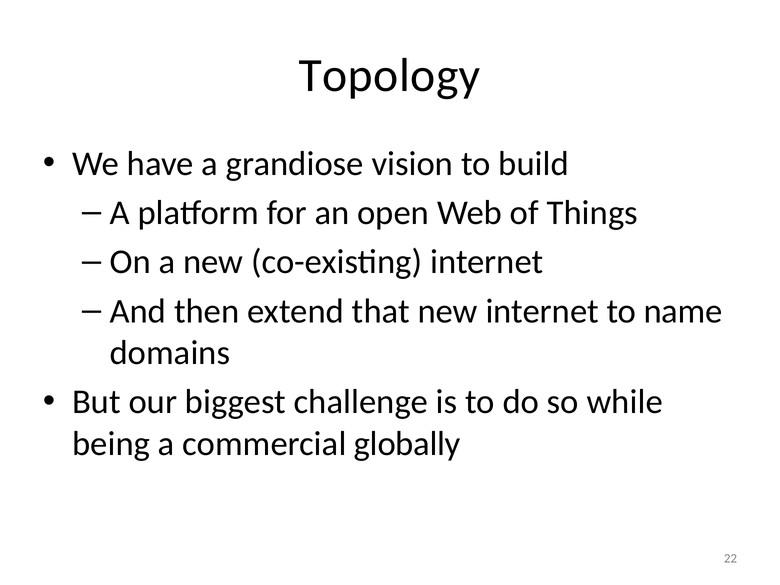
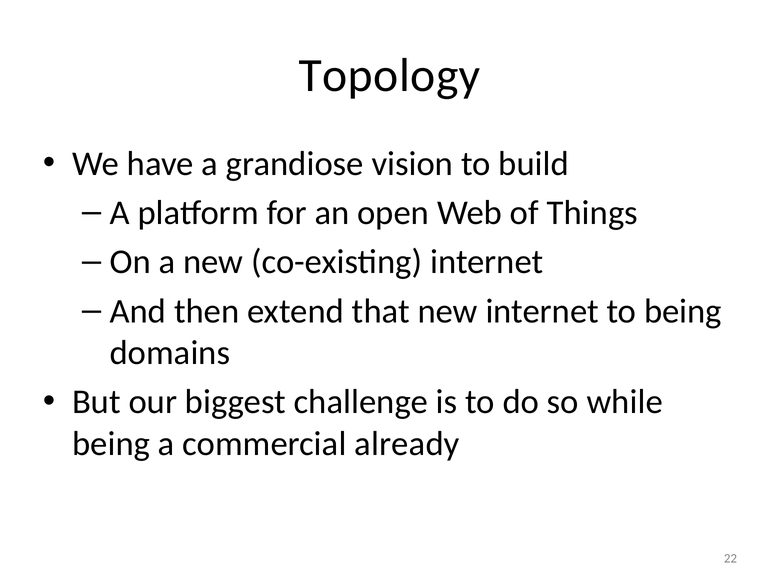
to name: name -> being (683, 311)
globally: globally -> already (407, 444)
